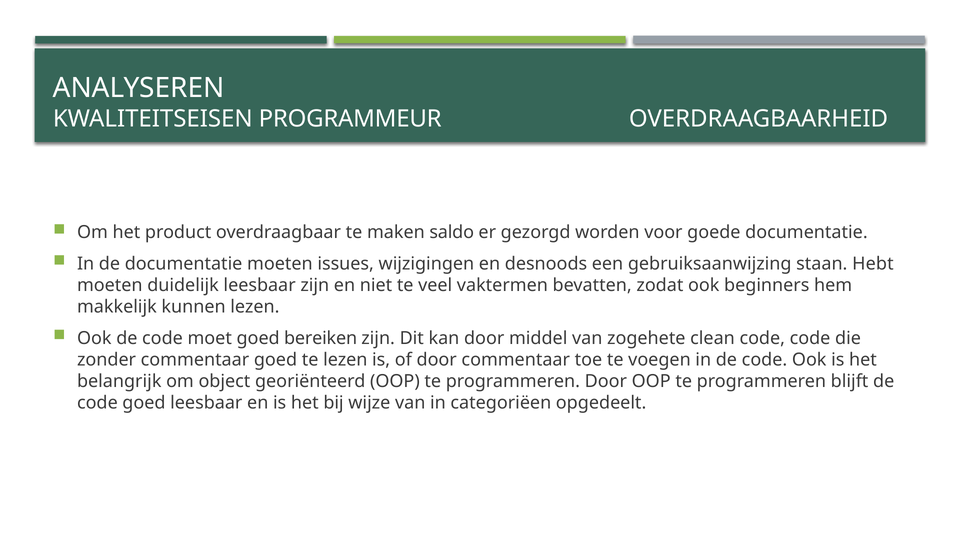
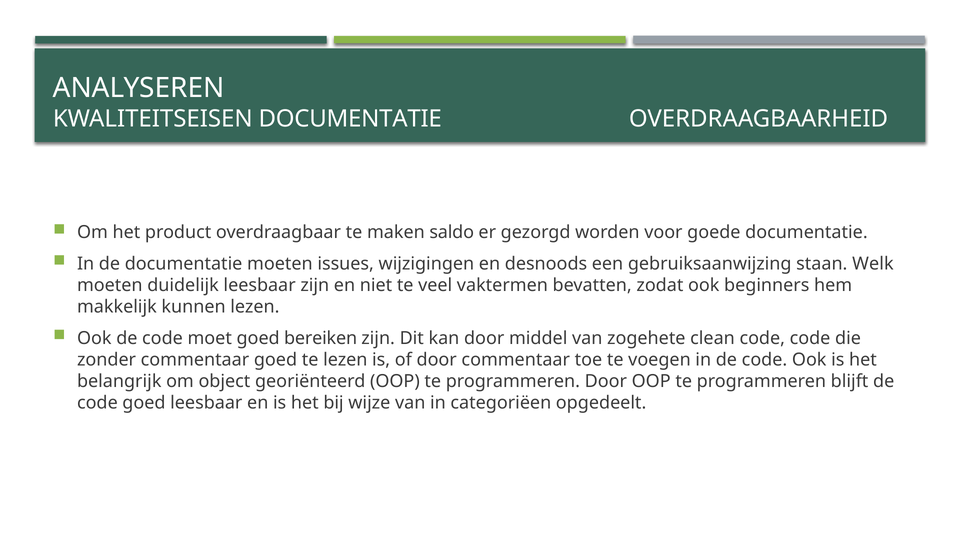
KWALITEITSEISEN PROGRAMMEUR: PROGRAMMEUR -> DOCUMENTATIE (350, 119)
Hebt: Hebt -> Welk (873, 264)
